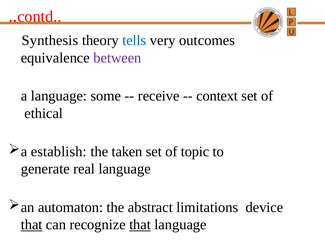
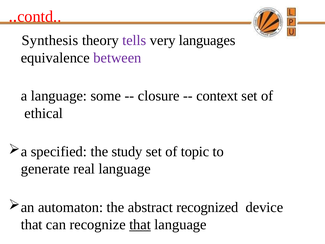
tells colour: blue -> purple (134, 40)
outcomes: outcomes -> languages (207, 40)
receive: receive -> closure (159, 96)
establish: establish -> specified (59, 151)
taken: taken -> study (127, 151)
limitations: limitations -> recognized (207, 207)
that underline: present -> none (32, 224)
